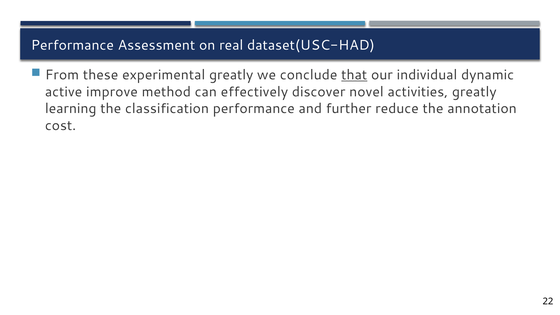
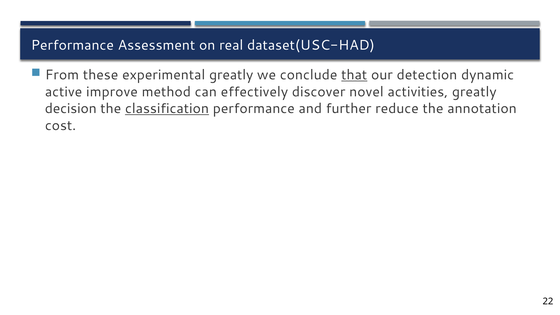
individual: individual -> detection (427, 75)
learning: learning -> decision (71, 109)
classification underline: none -> present (167, 109)
